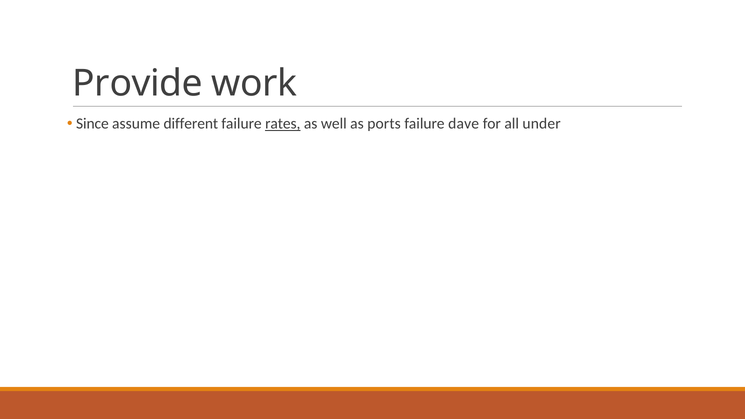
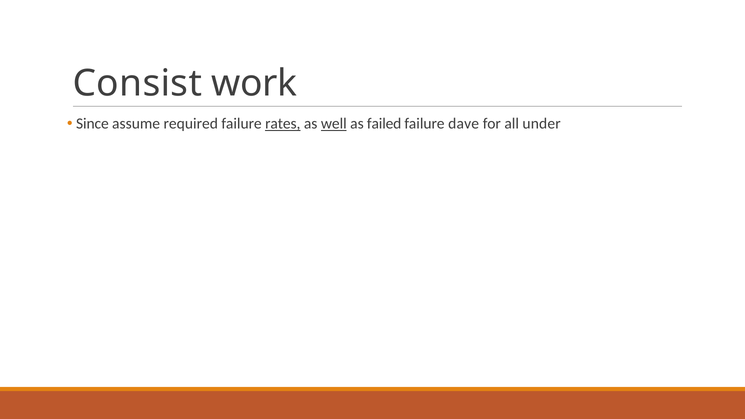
Provide: Provide -> Consist (137, 83)
different: different -> required (191, 124)
well underline: none -> present (334, 124)
ports: ports -> failed (384, 124)
